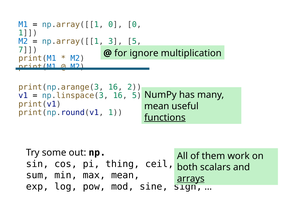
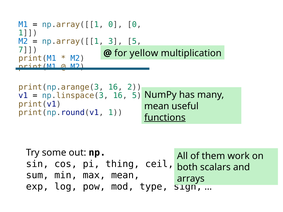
ignore: ignore -> yellow (144, 53)
arrays underline: present -> none (191, 179)
sine: sine -> type (154, 187)
